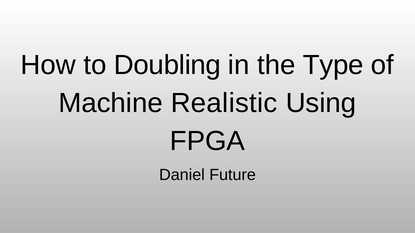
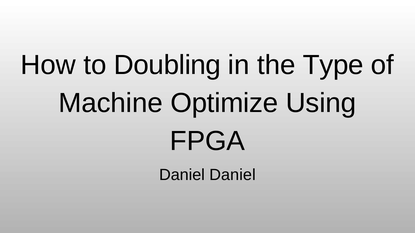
Realistic: Realistic -> Optimize (224, 103)
Daniel Future: Future -> Daniel (232, 175)
